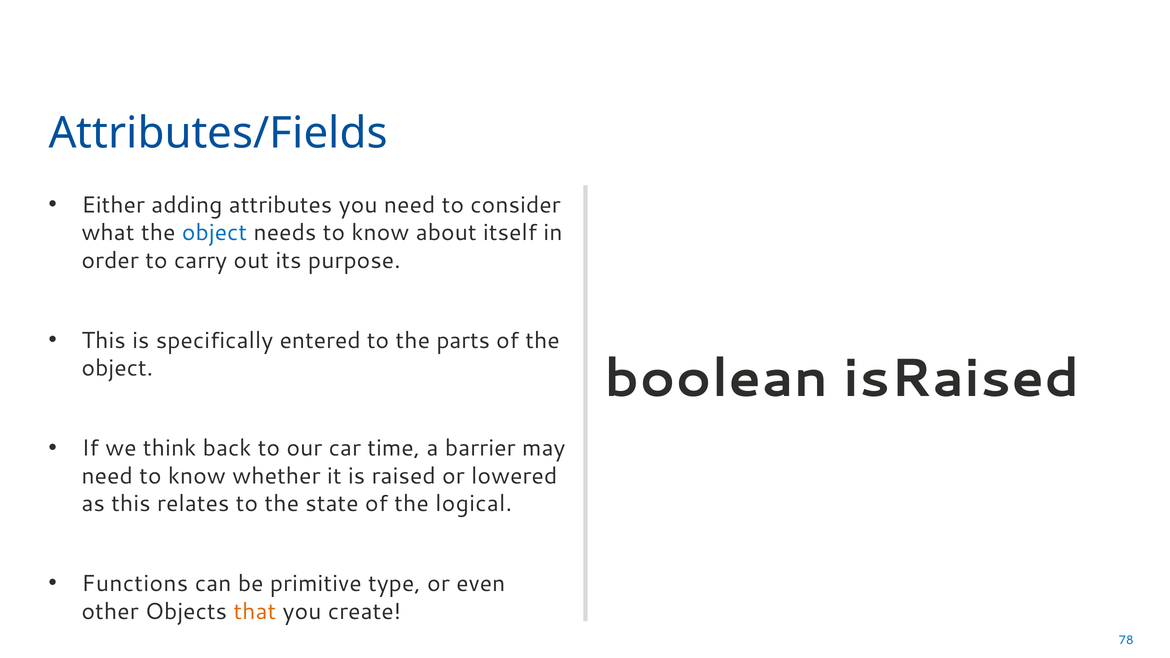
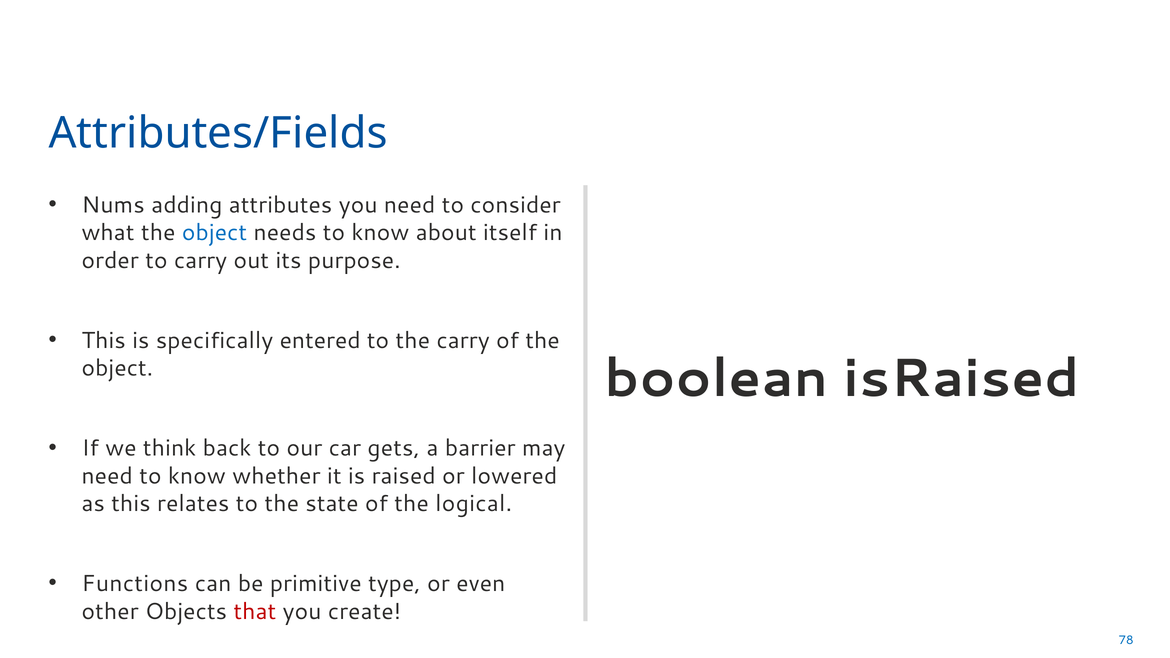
Either: Either -> Nums (113, 205)
the parts: parts -> carry (463, 341)
time: time -> gets (394, 448)
that colour: orange -> red (255, 612)
